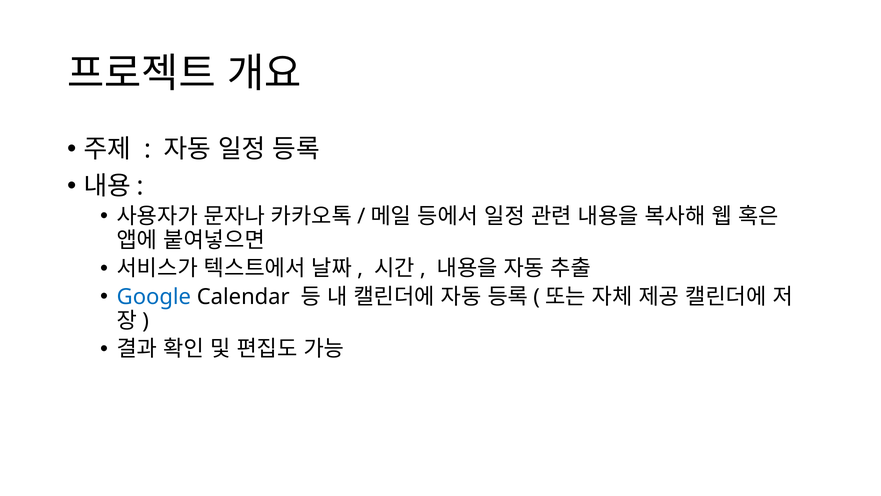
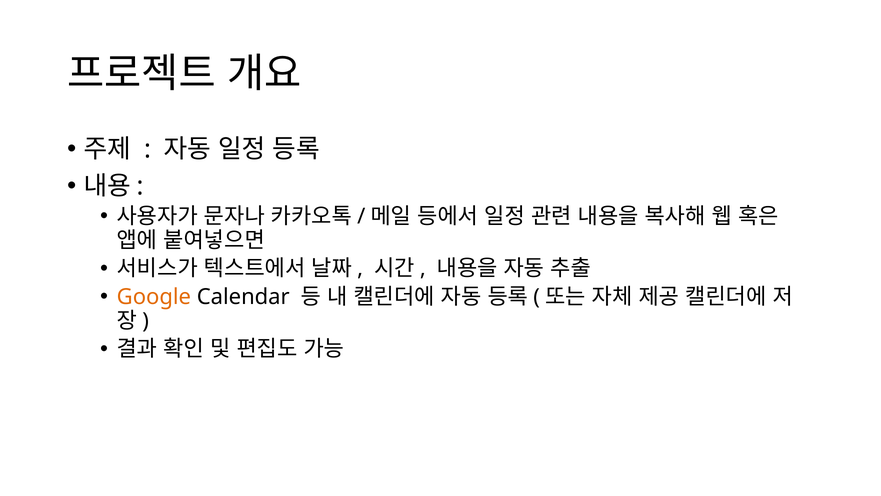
Google colour: blue -> orange (154, 297)
